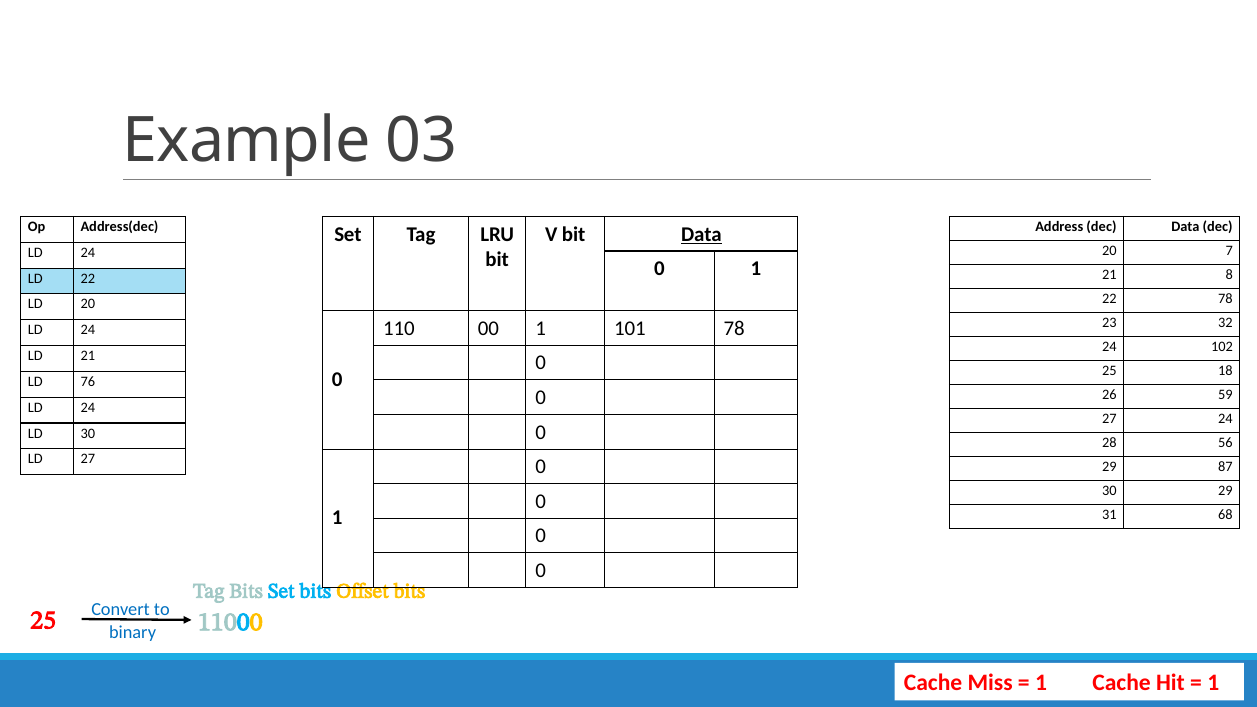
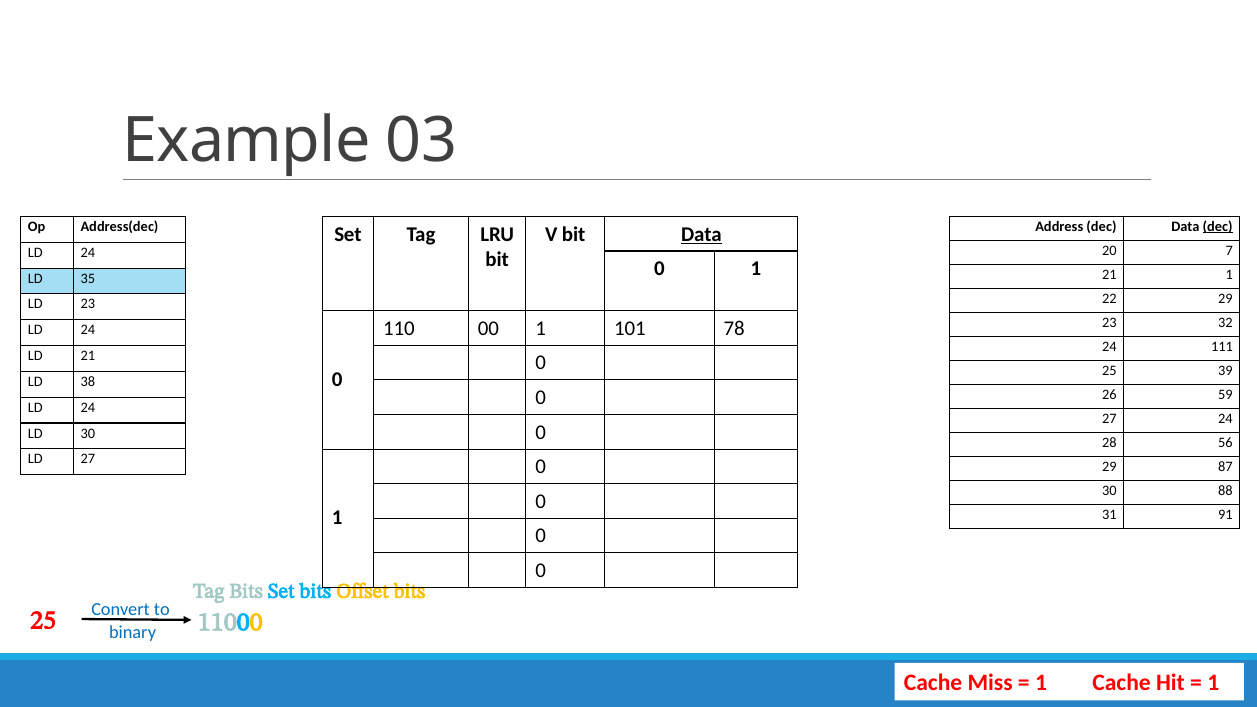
dec underline: none -> present (1218, 227)
21 8: 8 -> 1 (1229, 275)
LD 22: 22 -> 35 (88, 278)
22 78: 78 -> 29 (1225, 299)
LD 20: 20 -> 23 (88, 304)
102: 102 -> 111 (1222, 347)
18: 18 -> 39 (1225, 371)
76: 76 -> 38 (88, 382)
30 29: 29 -> 88 (1225, 491)
68: 68 -> 91 (1225, 515)
